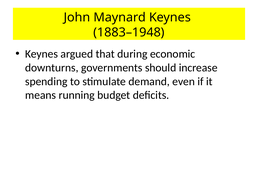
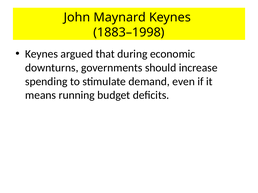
1883–1948: 1883–1948 -> 1883–1998 (129, 32)
